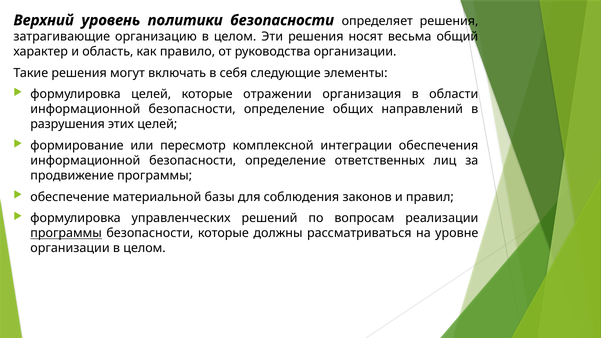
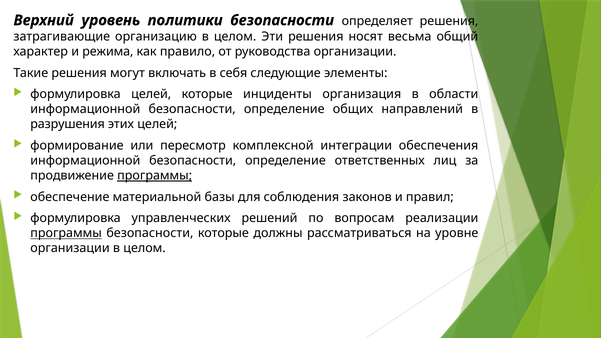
область: область -> режима (108, 52)
отражении: отражении -> инциденты (277, 94)
программы underline: none -> present (155, 176)
